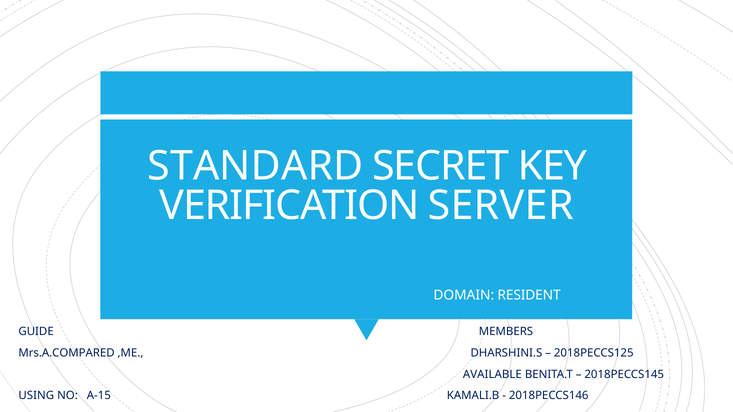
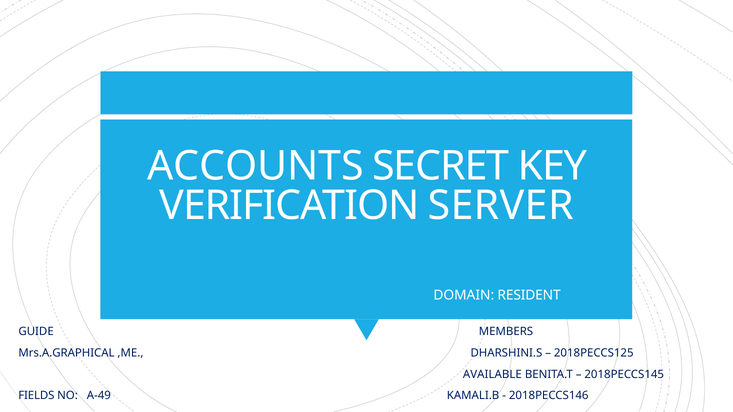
STANDARD: STANDARD -> ACCOUNTS (255, 166)
Mrs.A.COMPARED: Mrs.A.COMPARED -> Mrs.A.GRAPHICAL (67, 353)
USING: USING -> FIELDS (36, 396)
A-15: A-15 -> A-49 (99, 396)
